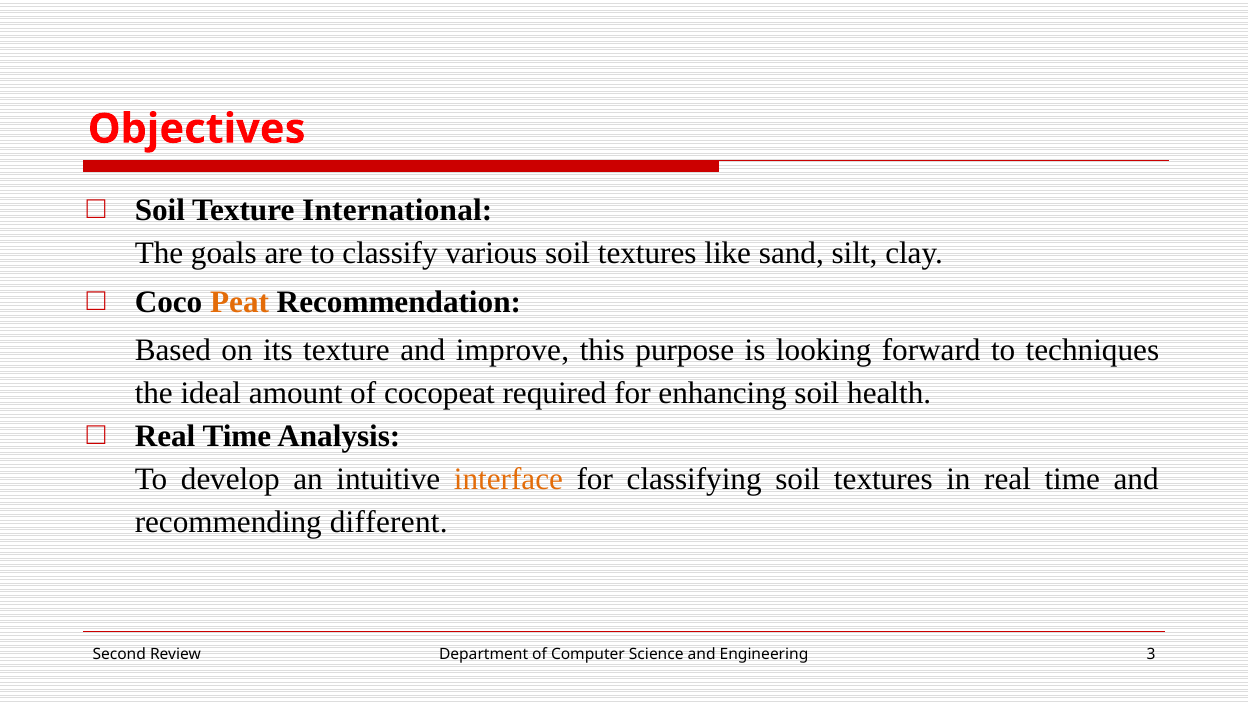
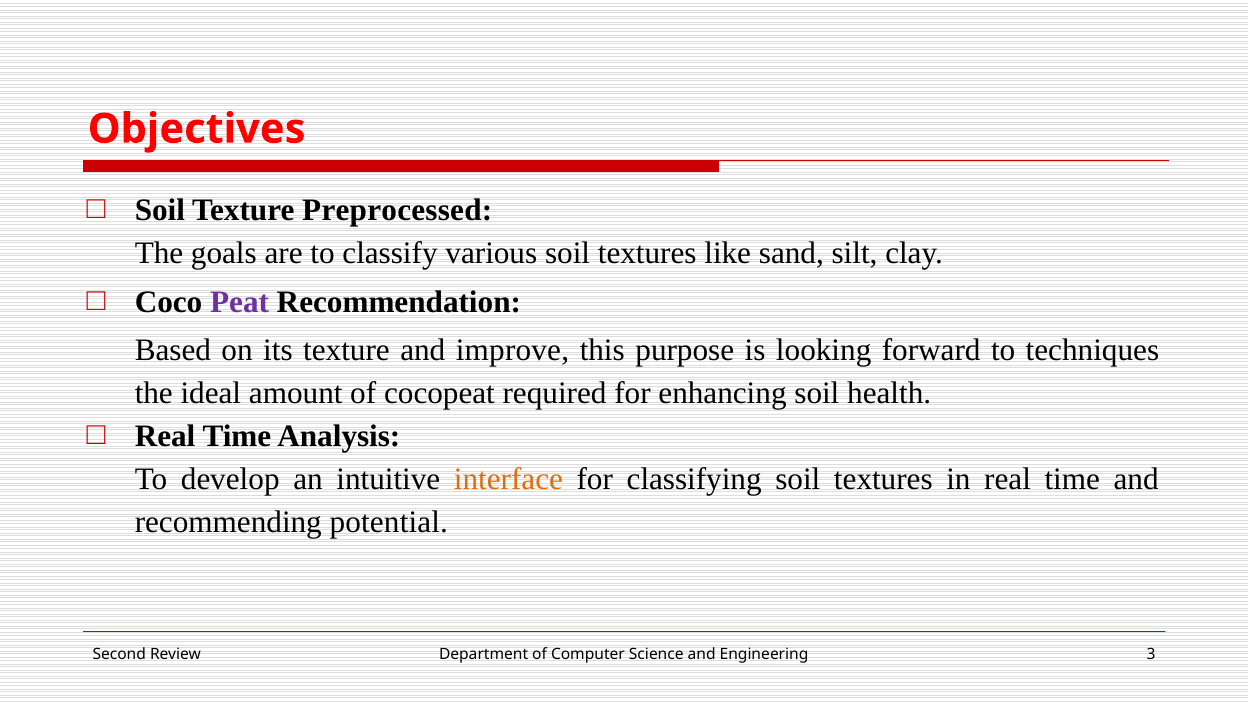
International: International -> Preprocessed (397, 211)
Peat colour: orange -> purple (240, 302)
different: different -> potential (389, 522)
